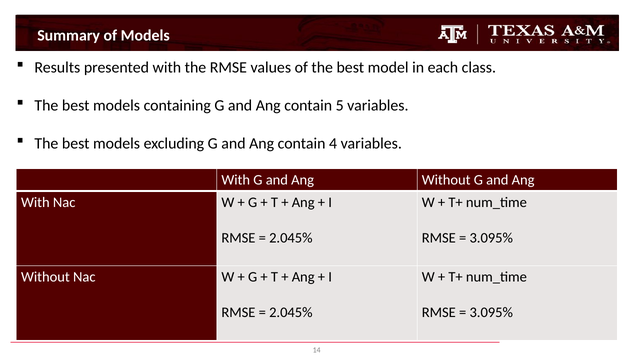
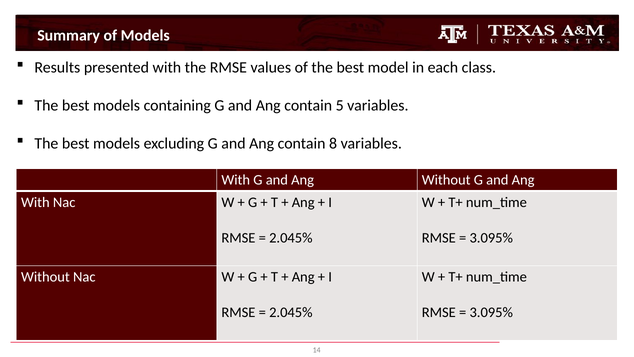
4: 4 -> 8 (333, 143)
